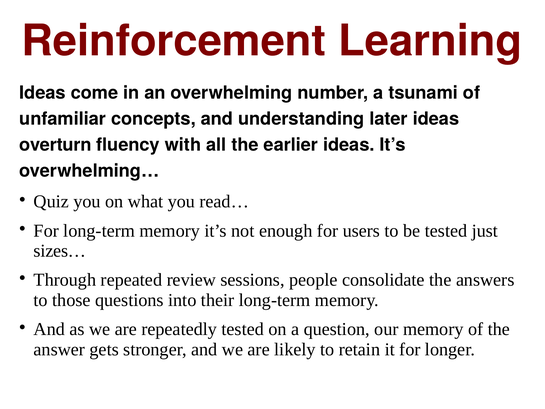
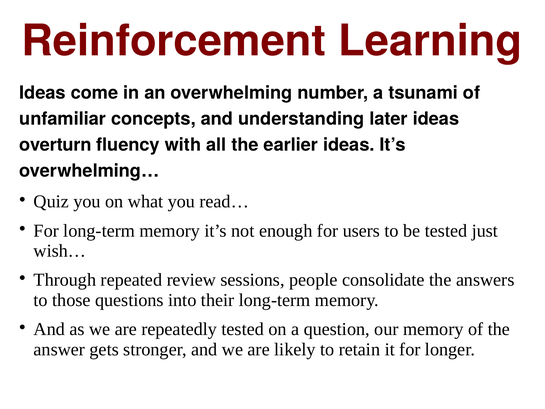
sizes…: sizes… -> wish… (60, 251)
